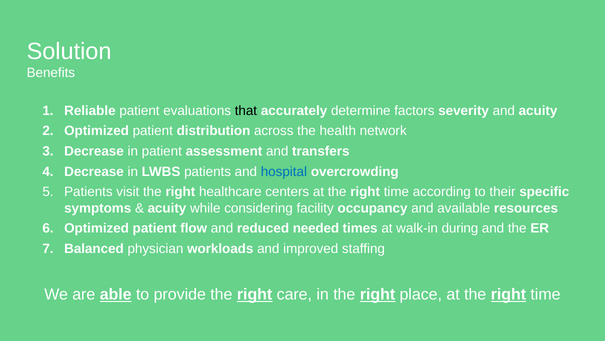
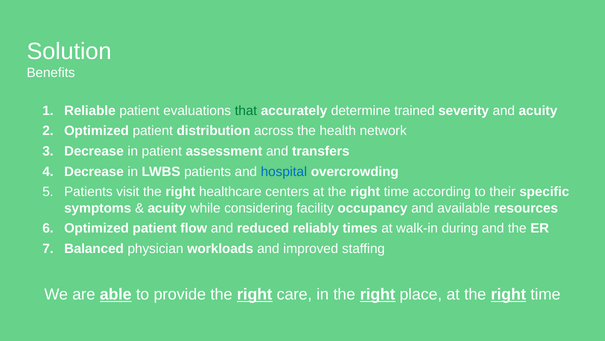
that colour: black -> green (246, 110)
factors: factors -> trained (414, 110)
needed: needed -> reliably (316, 228)
